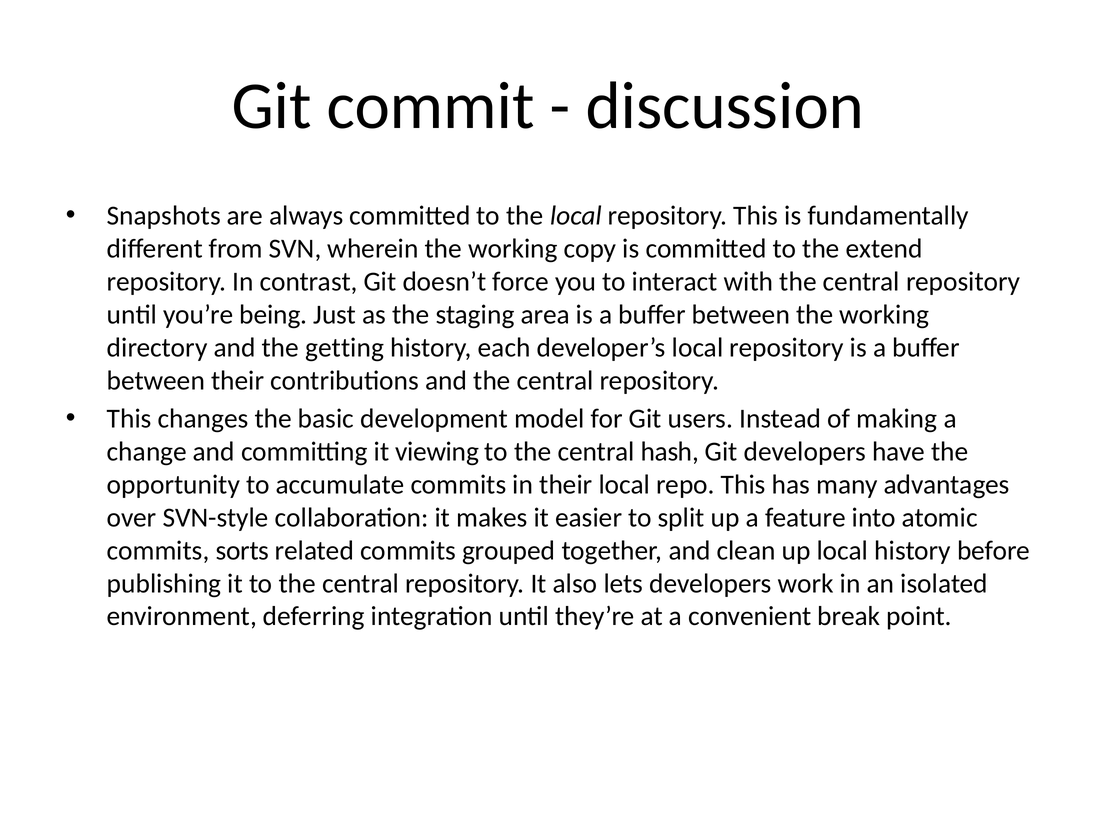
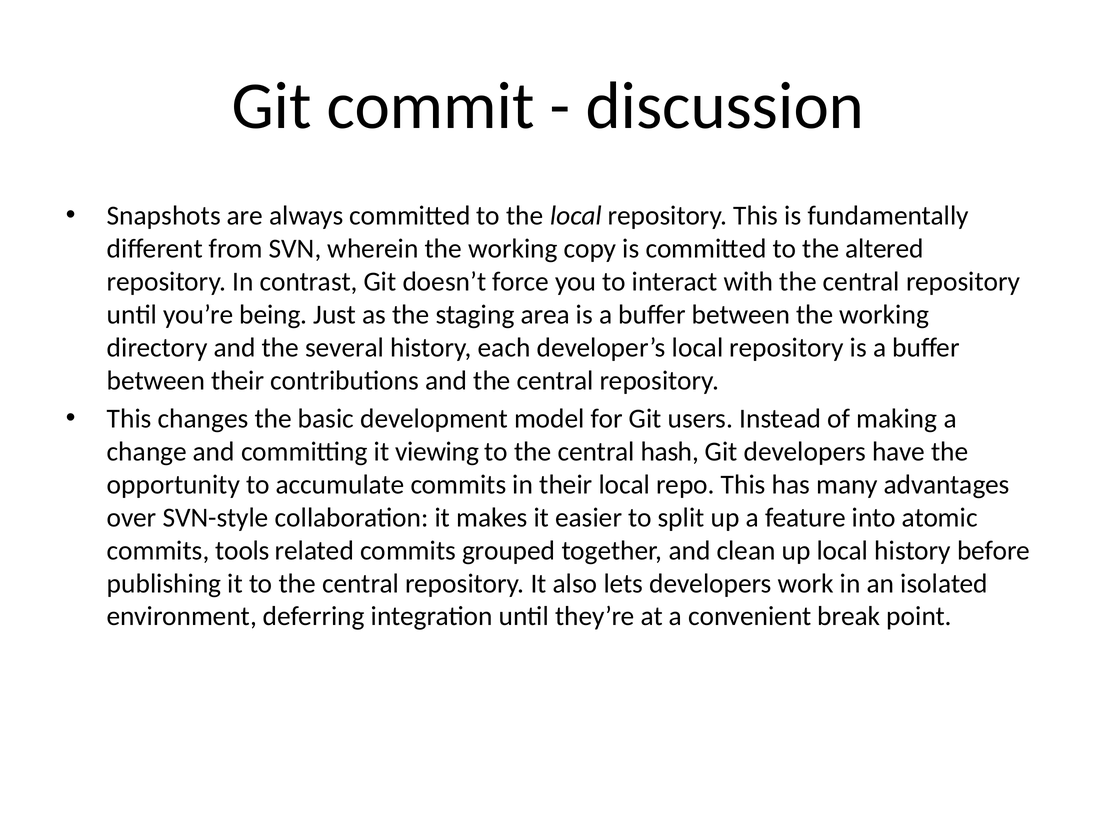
extend: extend -> altered (884, 249)
getting: getting -> several (345, 347)
sorts: sorts -> tools (242, 550)
